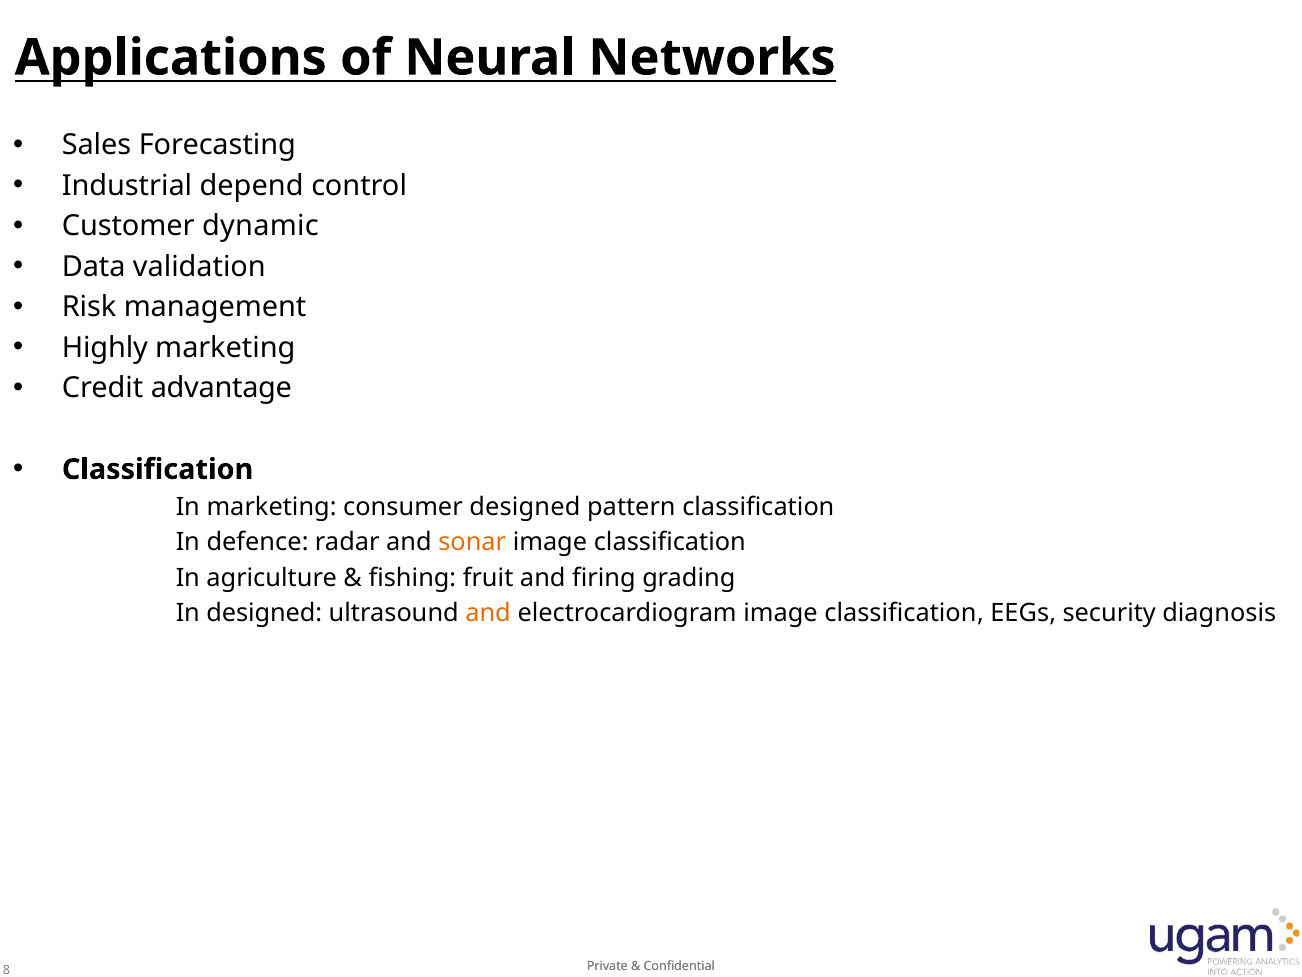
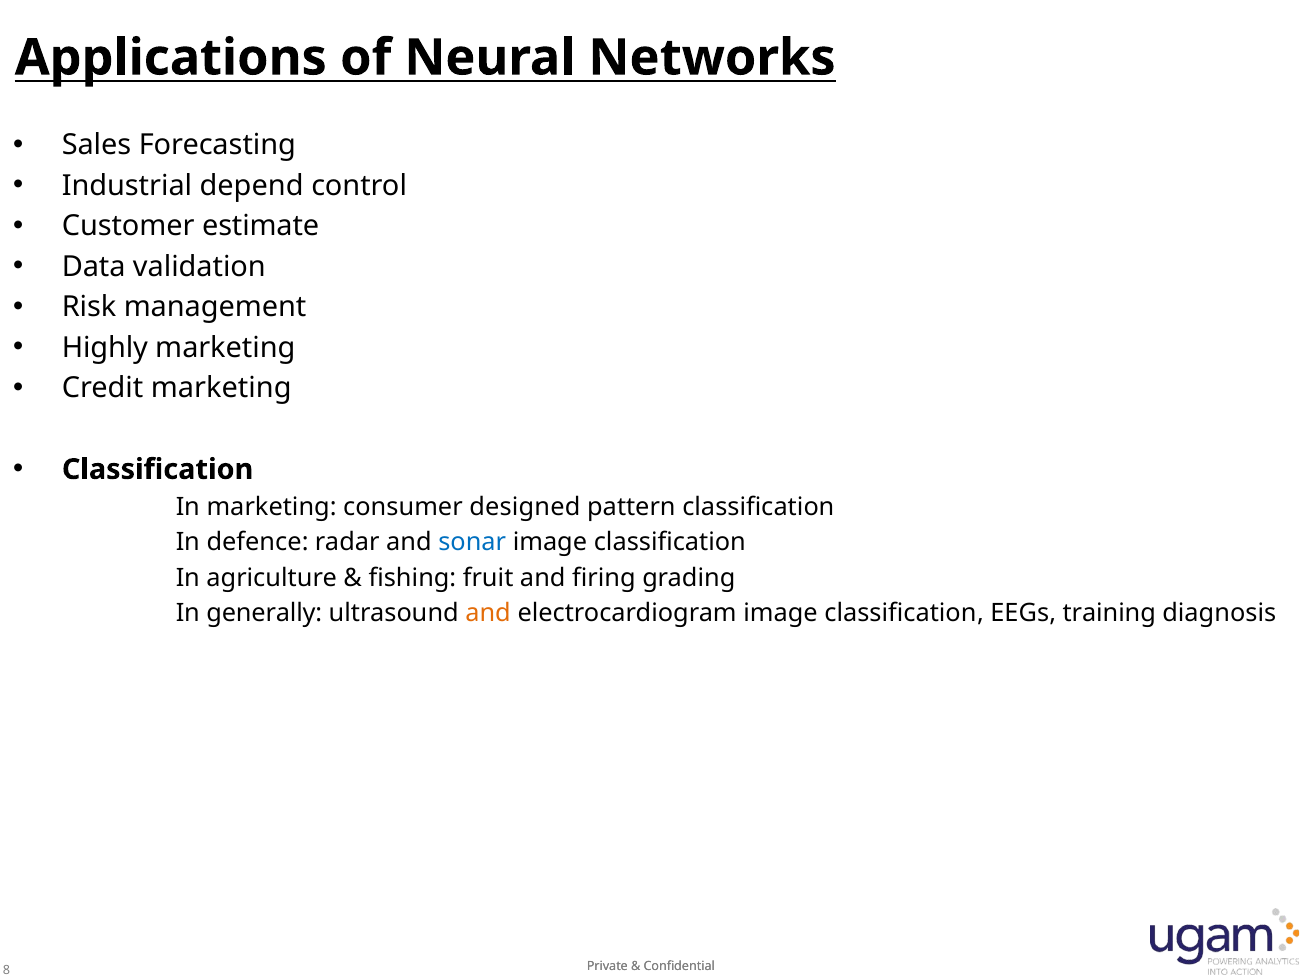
dynamic: dynamic -> estimate (261, 226)
Credit advantage: advantage -> marketing (221, 388)
sonar colour: orange -> blue (472, 542)
In designed: designed -> generally (264, 613)
security: security -> training (1109, 613)
